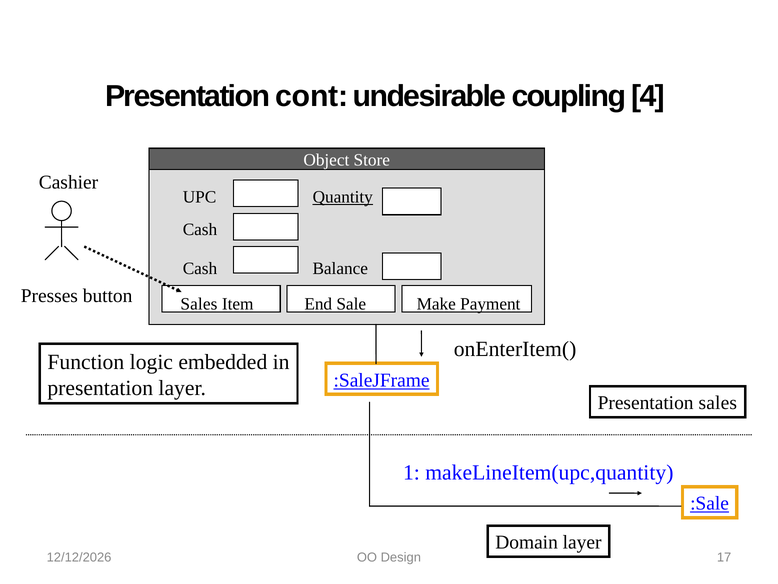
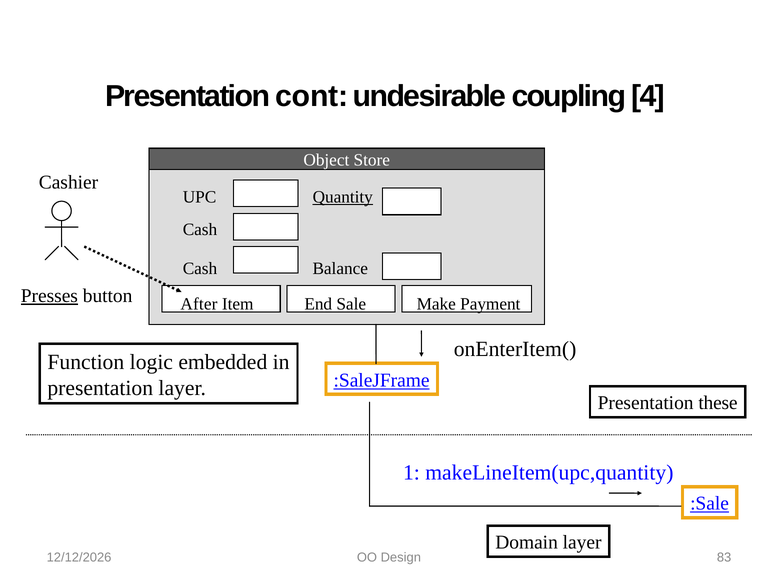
Presses underline: none -> present (49, 296)
Sales: Sales -> After (199, 304)
Presentation sales: sales -> these (718, 403)
17: 17 -> 83 (724, 557)
